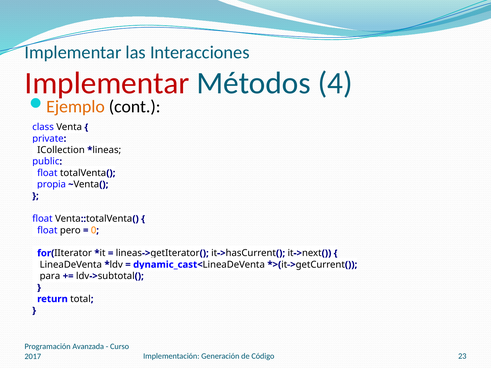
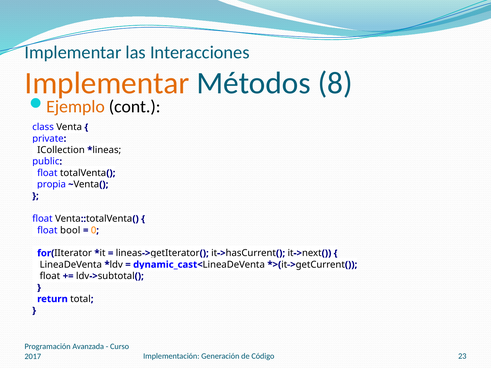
Implementar colour: red -> orange (107, 83)
4: 4 -> 8 (335, 83)
pero: pero -> bool (70, 230)
para: para -> float (50, 276)
